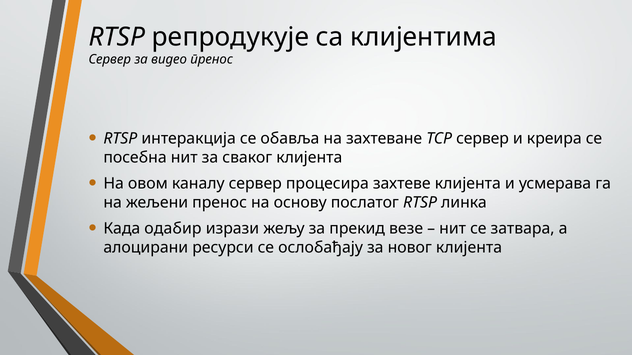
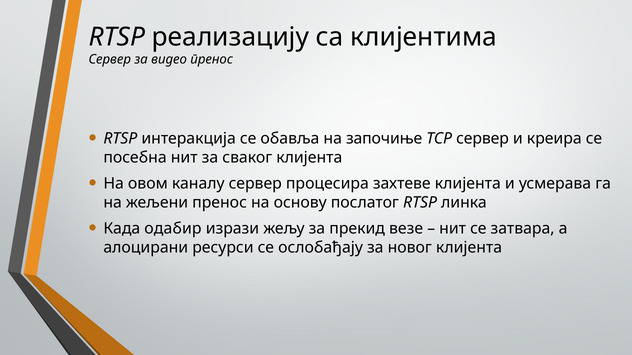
репродукује: репродукује -> реализацију (230, 37)
захтеване: захтеване -> започиње (384, 139)
